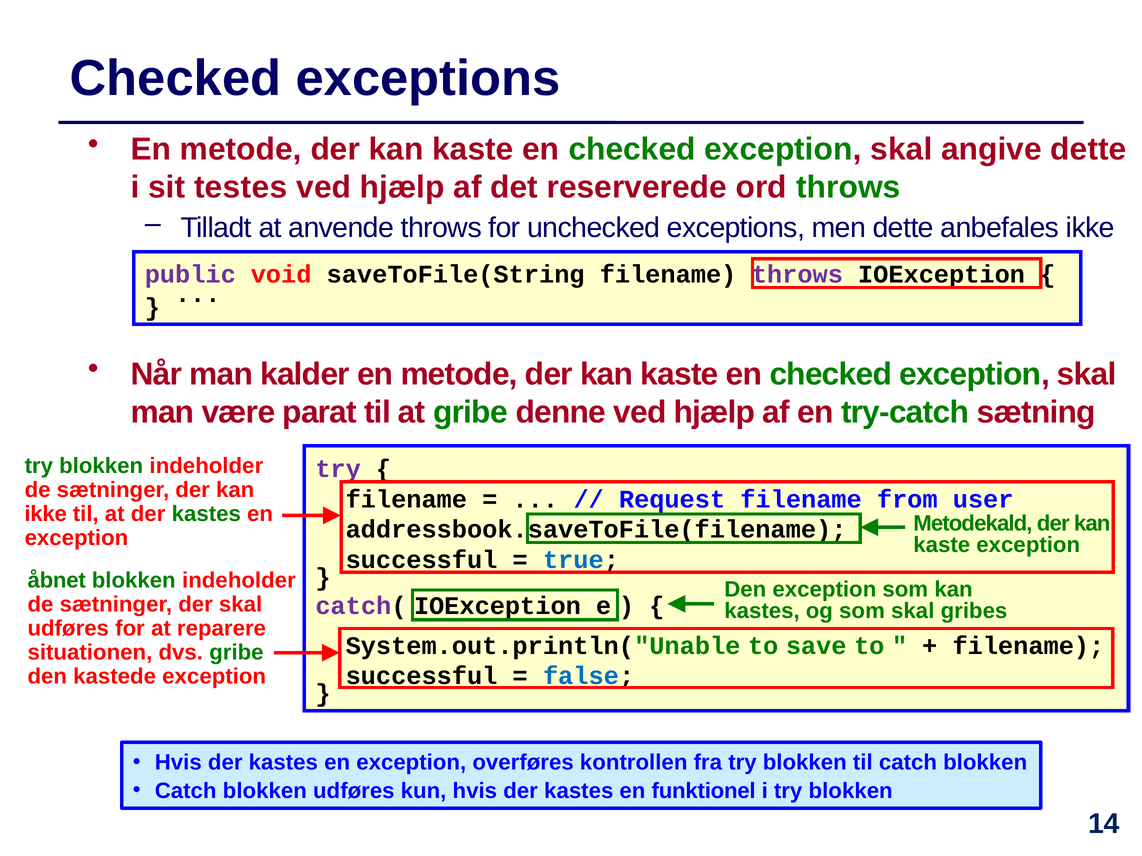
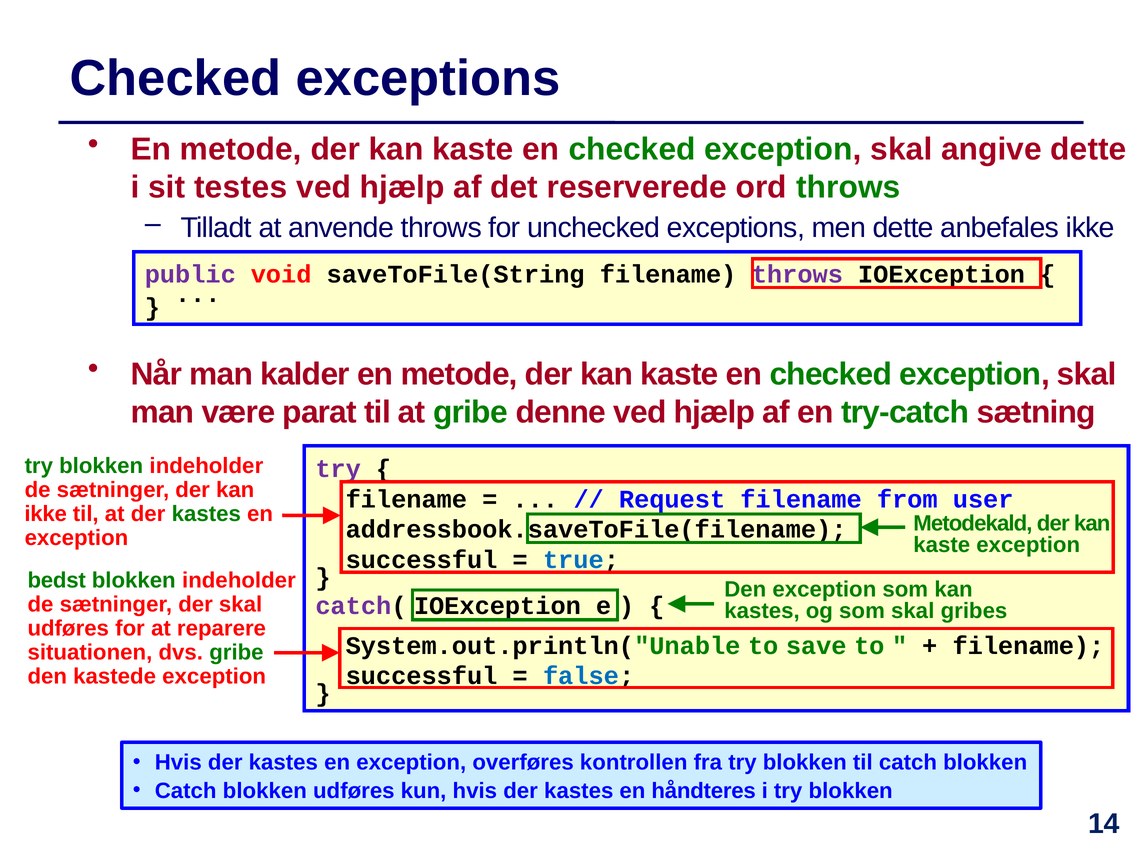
åbnet: åbnet -> bedst (57, 581)
funktionel: funktionel -> håndteres (704, 791)
